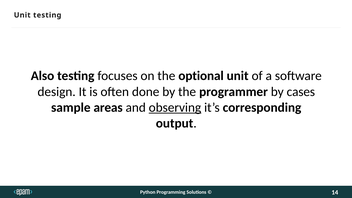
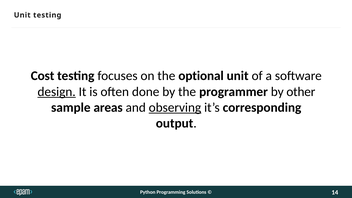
Also: Also -> Cost (43, 76)
design underline: none -> present (57, 92)
cases: cases -> other (301, 92)
